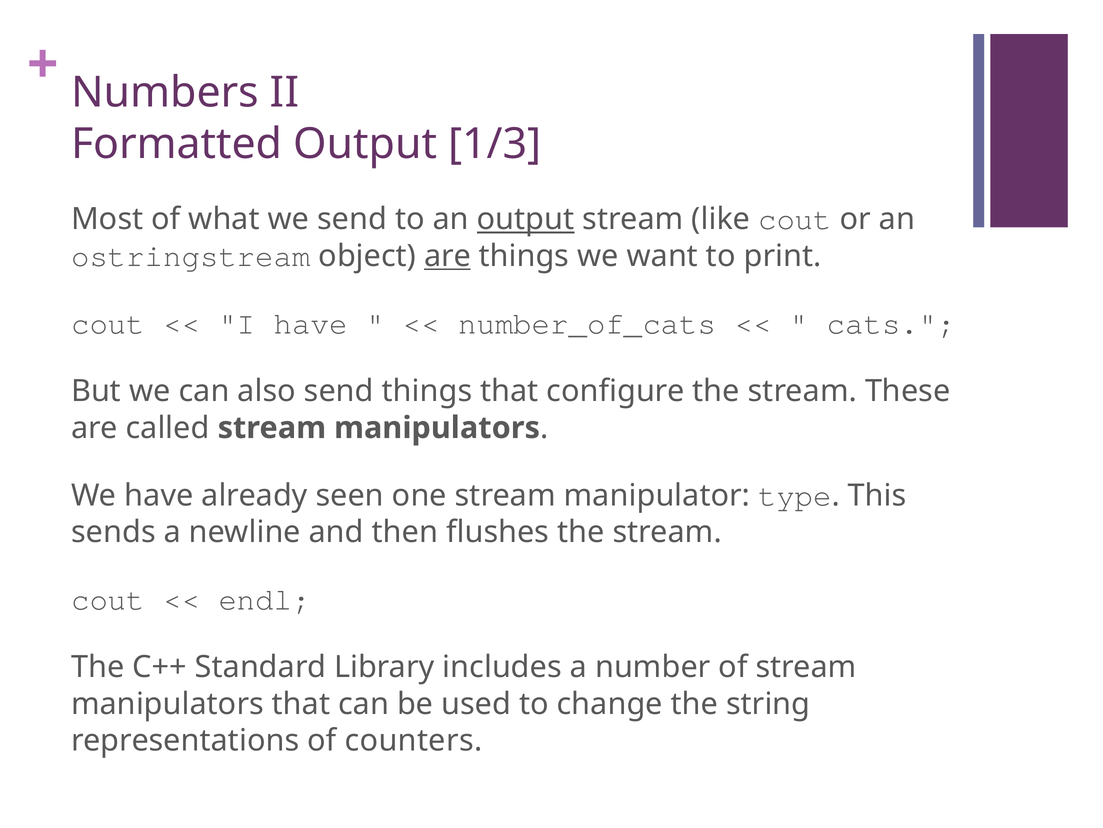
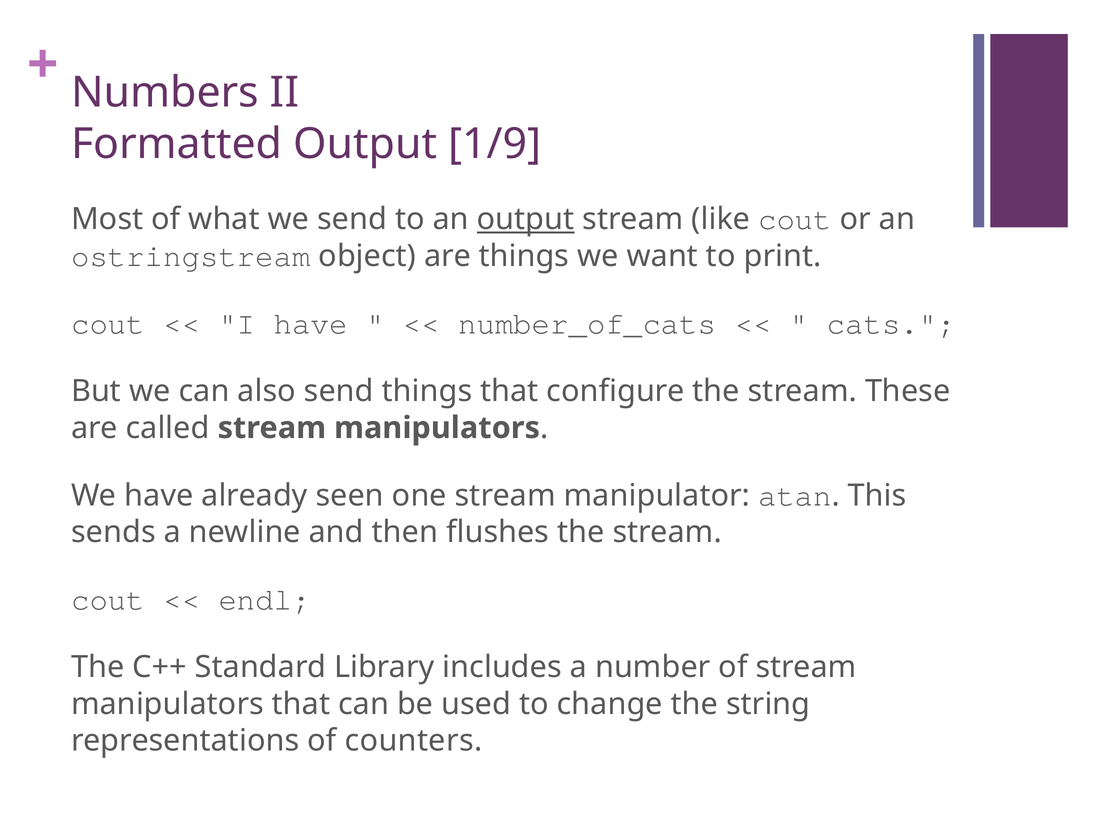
1/3: 1/3 -> 1/9 (495, 144)
are underline: present -> none (447, 256)
type: type -> atan (795, 495)
